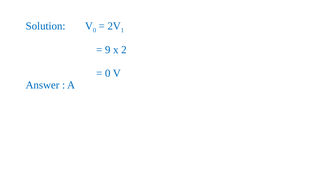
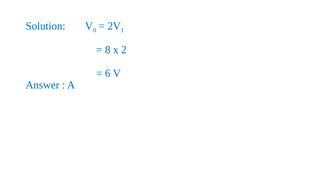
9: 9 -> 8 (108, 50)
0: 0 -> 6 (108, 73)
